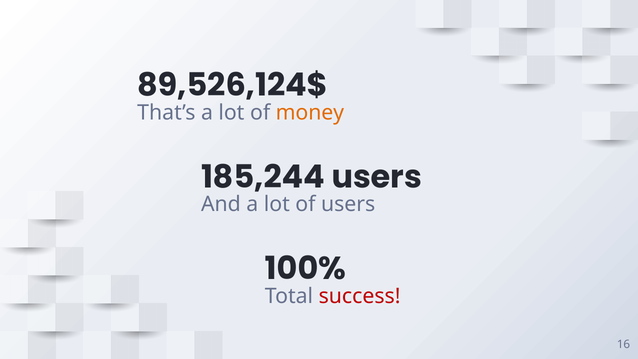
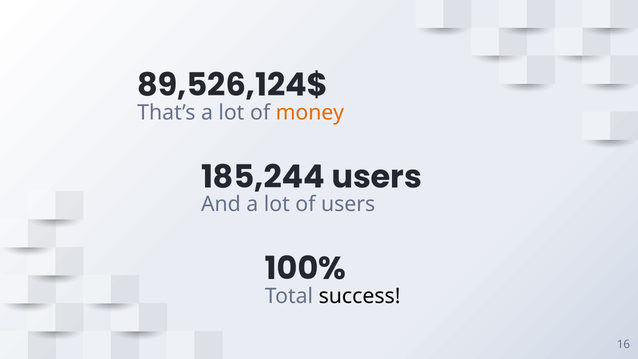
success colour: red -> black (360, 296)
